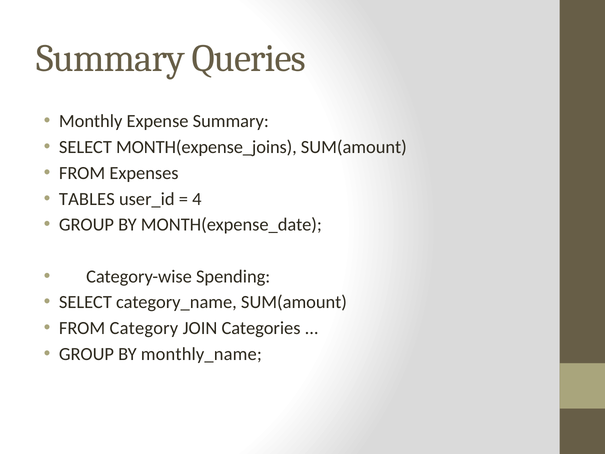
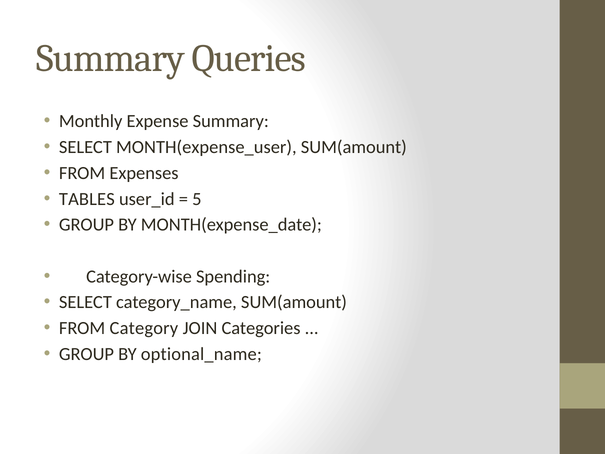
MONTH(expense_joins: MONTH(expense_joins -> MONTH(expense_user (206, 147)
4: 4 -> 5 (197, 199)
monthly_name: monthly_name -> optional_name (201, 354)
